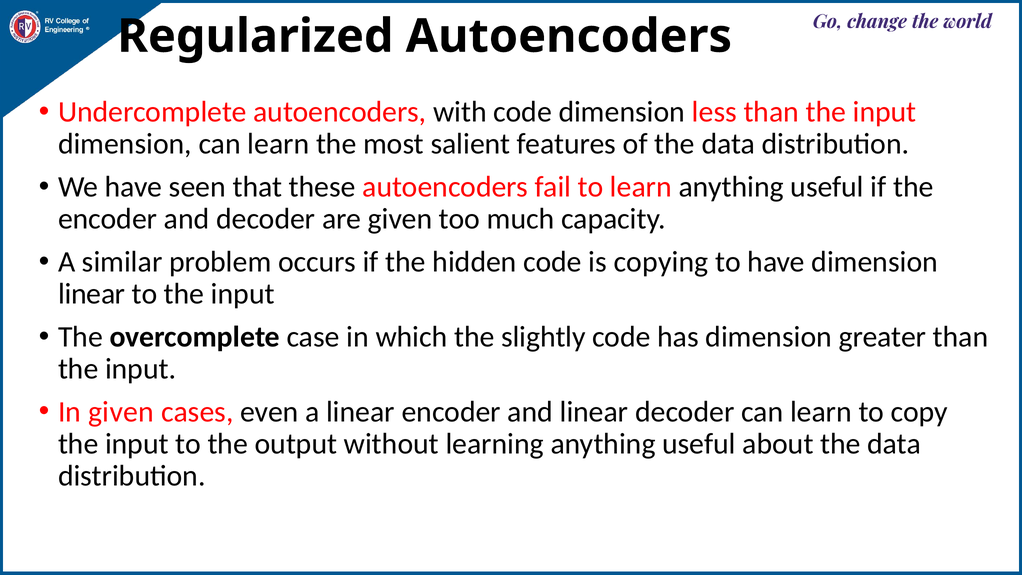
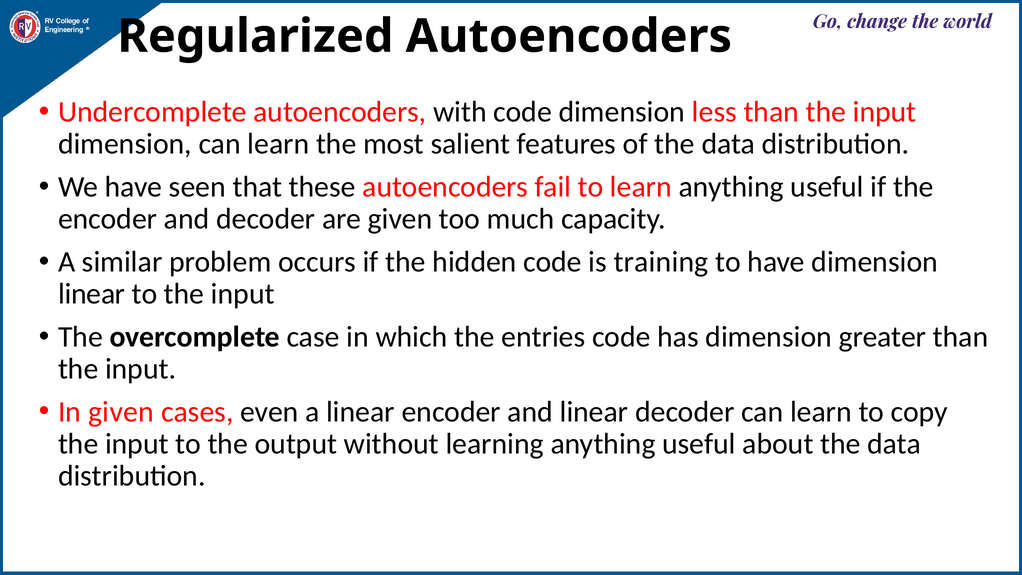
copying: copying -> training (661, 262)
slightly: slightly -> entries (543, 337)
